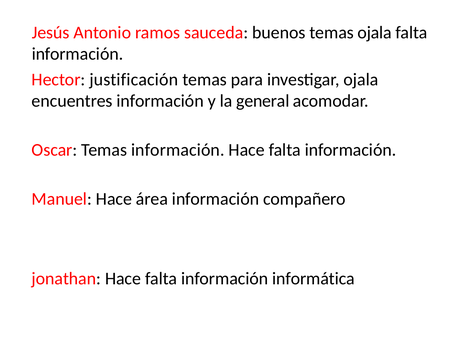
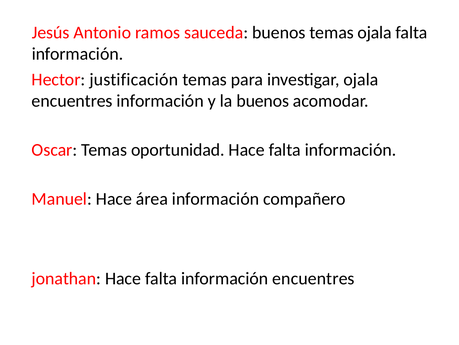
la general: general -> buenos (263, 101)
Temas información: información -> oportunidad (178, 150)
información informática: informática -> encuentres (313, 278)
